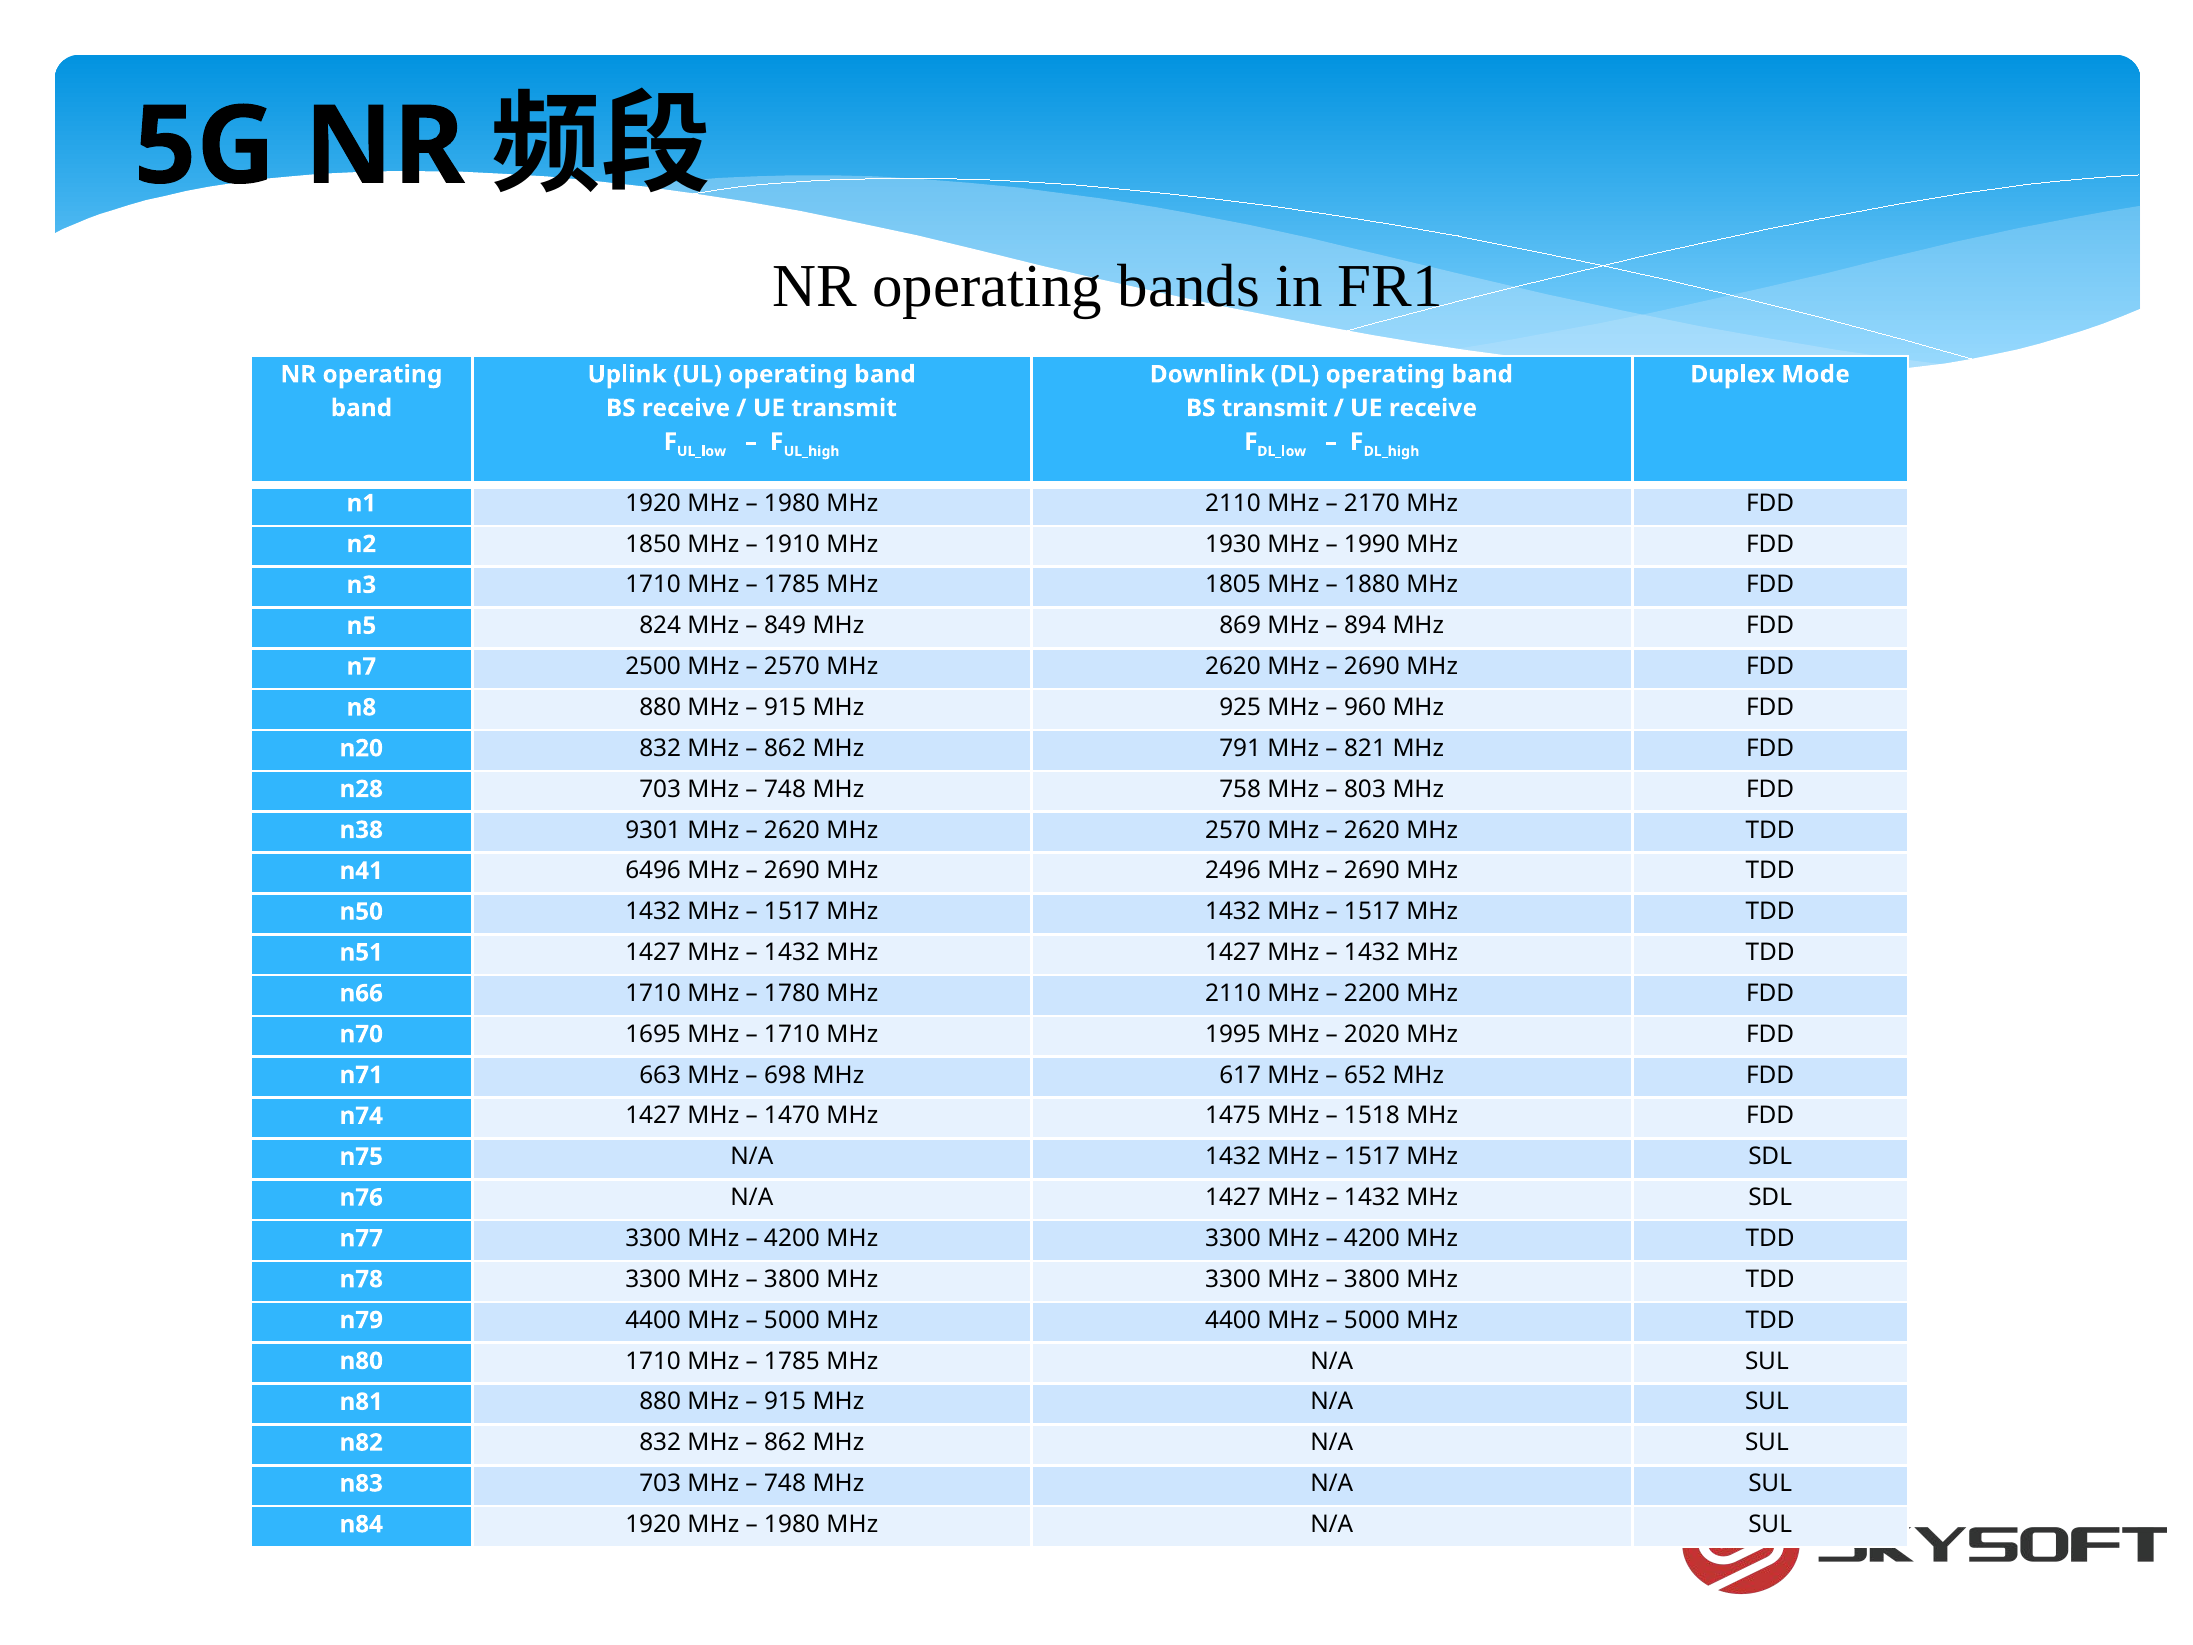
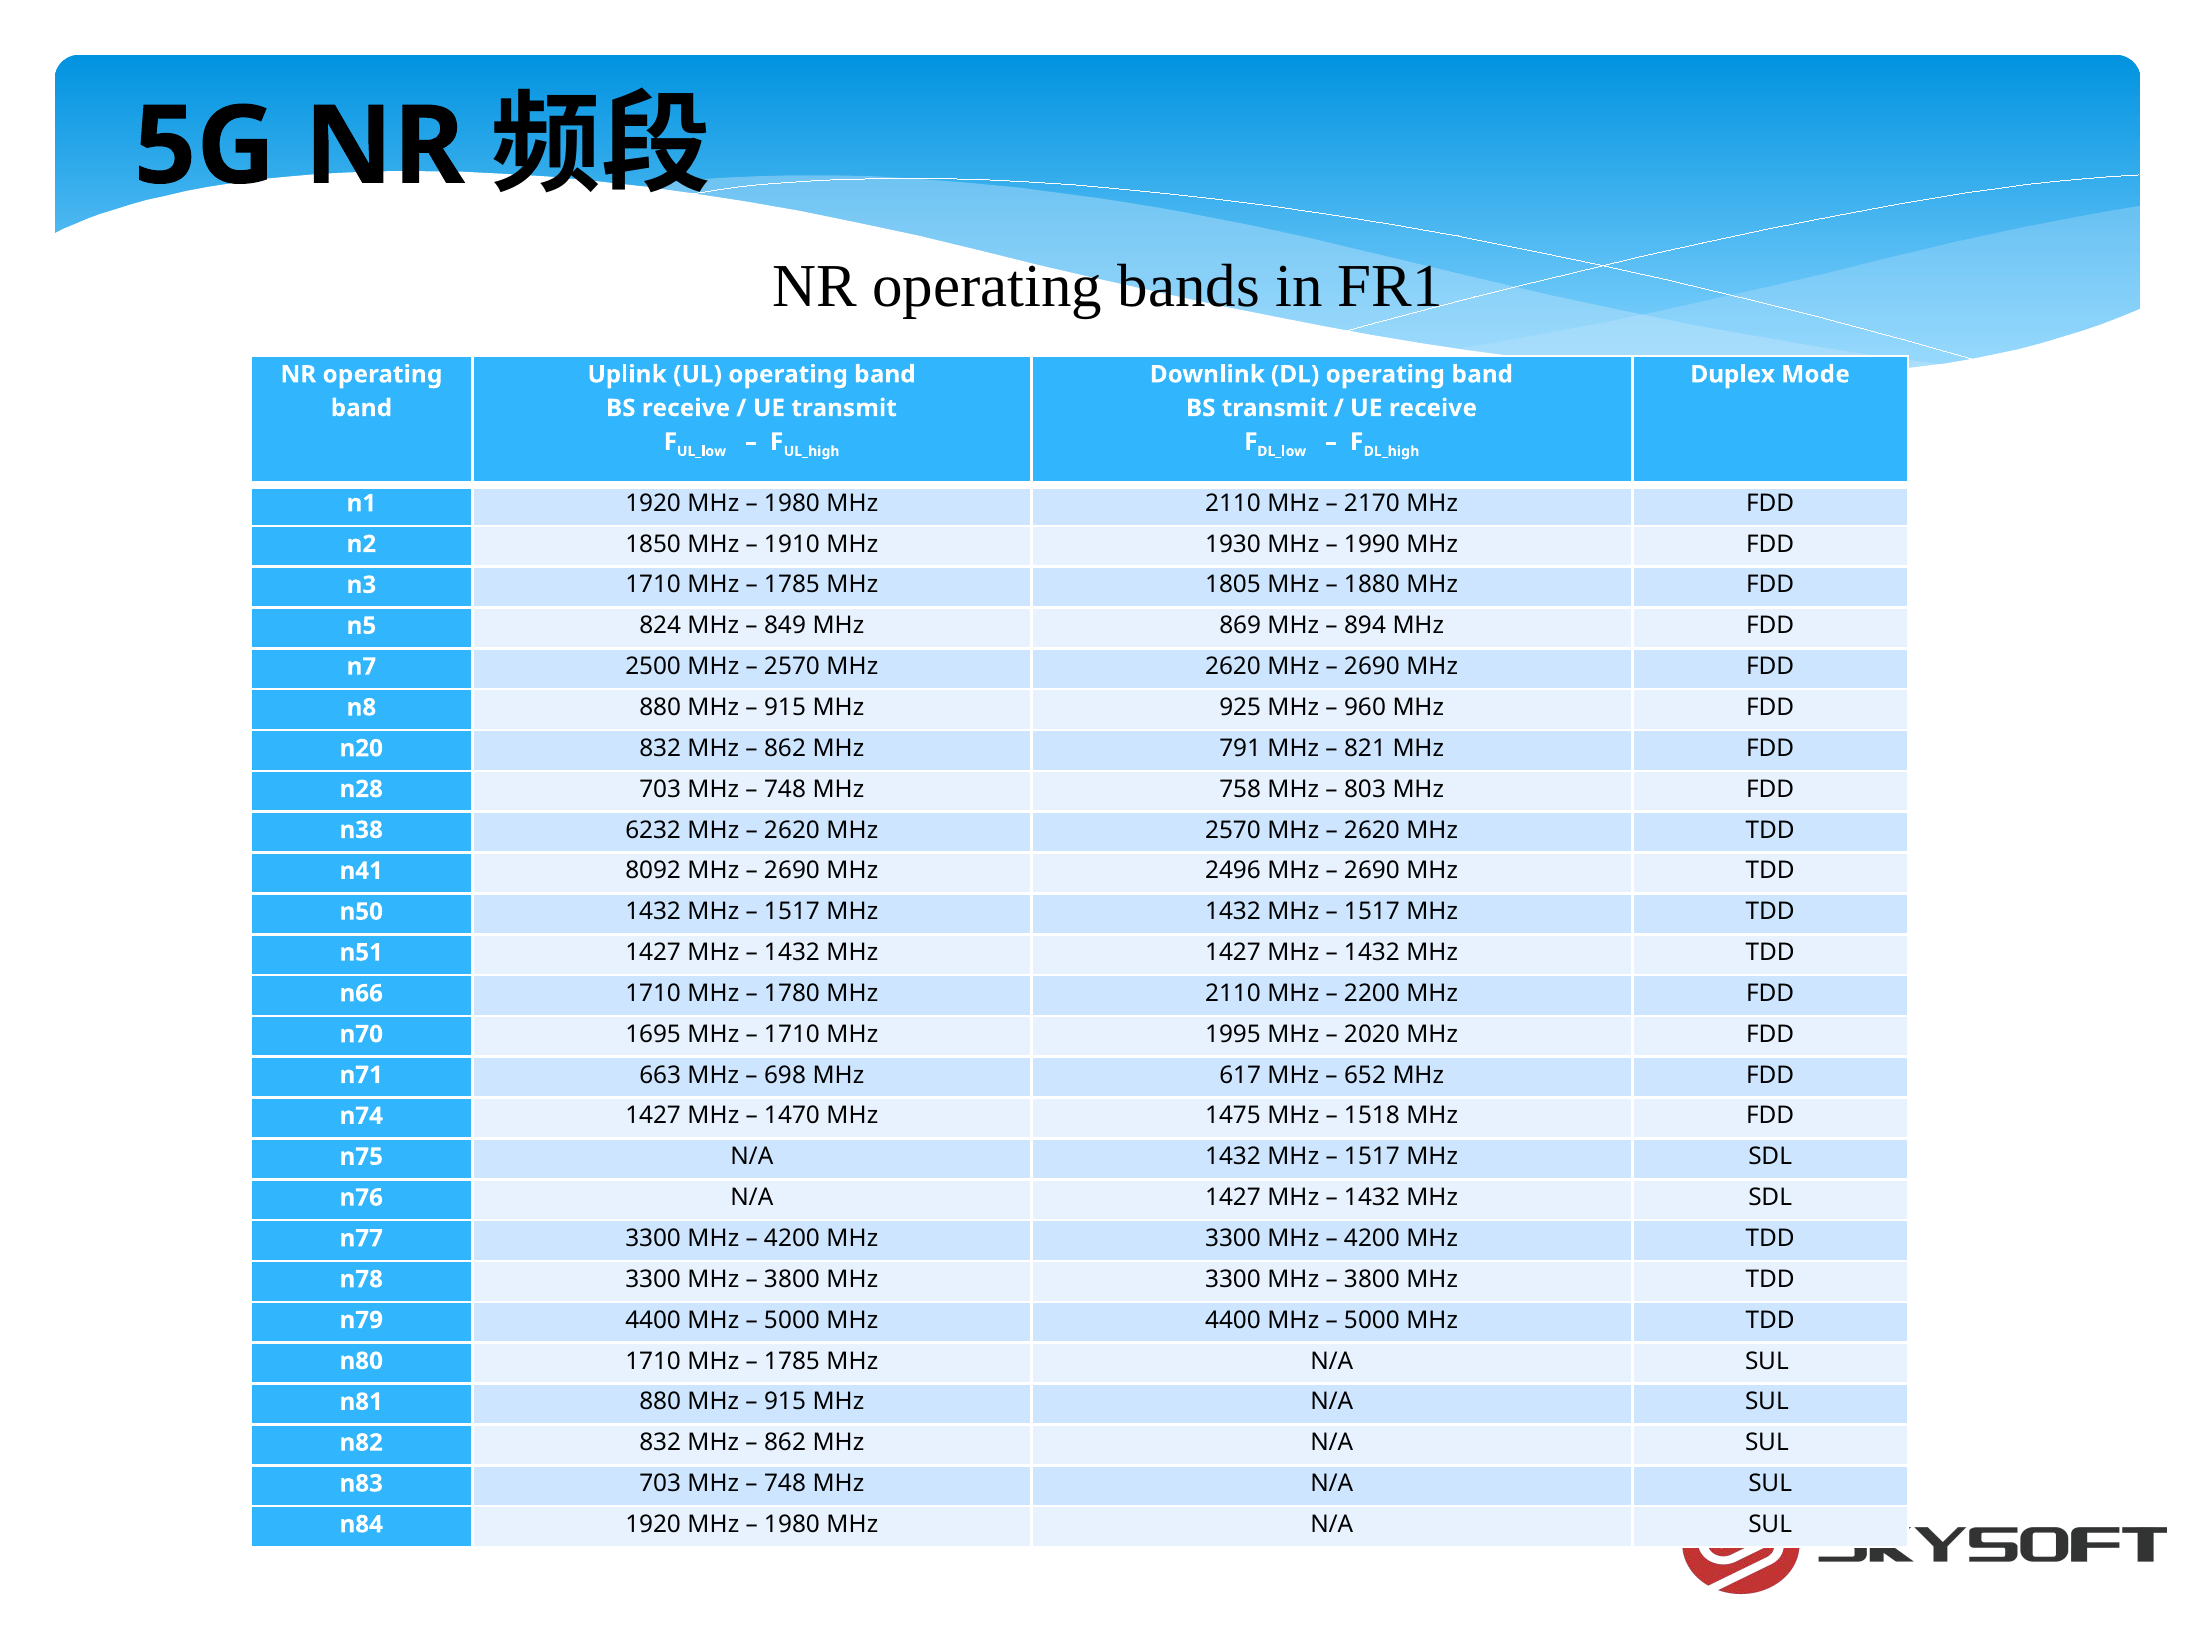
9301: 9301 -> 6232 (653, 830)
6496: 6496 -> 8092 (653, 871)
